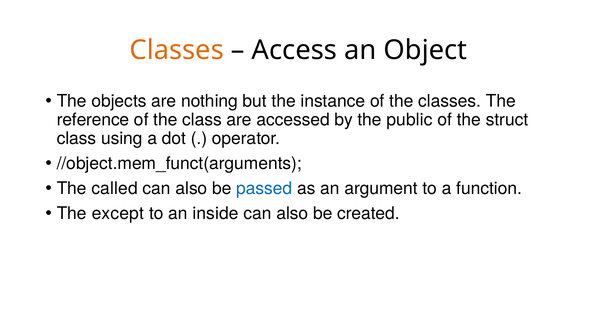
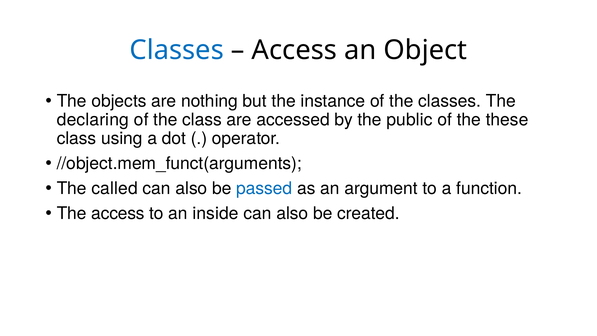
Classes colour: orange -> blue (177, 50)
reference: reference -> declaring (93, 120)
struct: struct -> these (507, 120)
The except: except -> access (118, 213)
